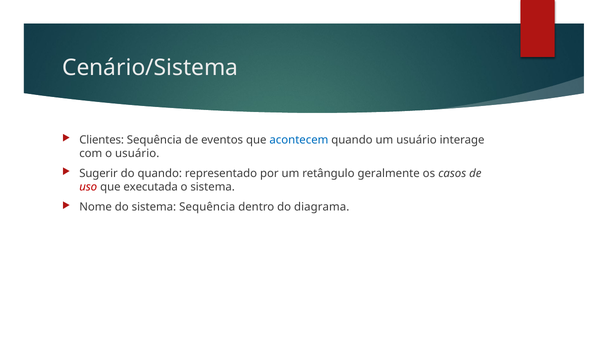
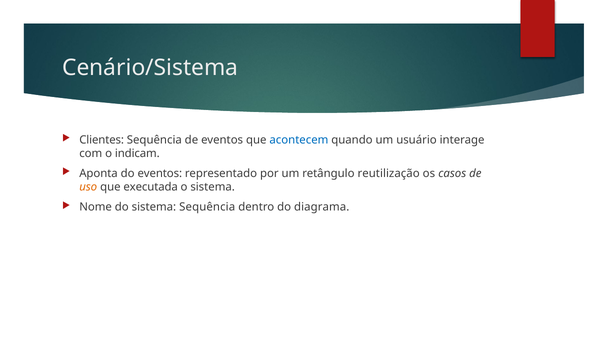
o usuário: usuário -> indicam (137, 153)
Sugerir: Sugerir -> Aponta (99, 173)
do quando: quando -> eventos (160, 173)
geralmente: geralmente -> reutilização (389, 173)
uso colour: red -> orange (88, 187)
